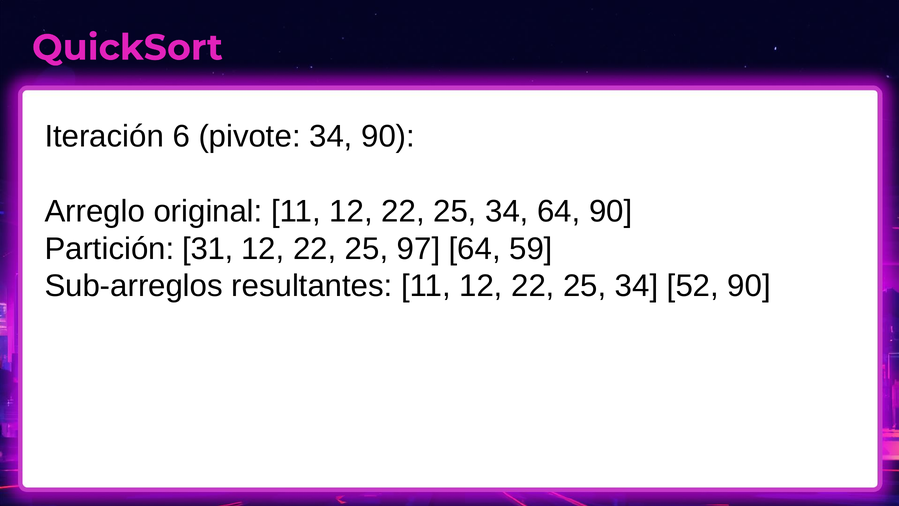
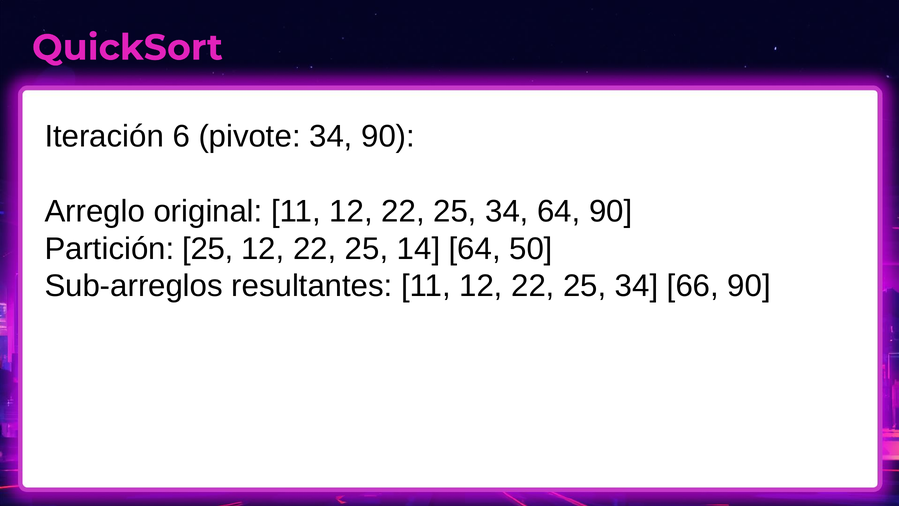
Partición 31: 31 -> 25 (208, 249)
97: 97 -> 14 (419, 249)
59: 59 -> 50 (531, 249)
52: 52 -> 66 (693, 286)
